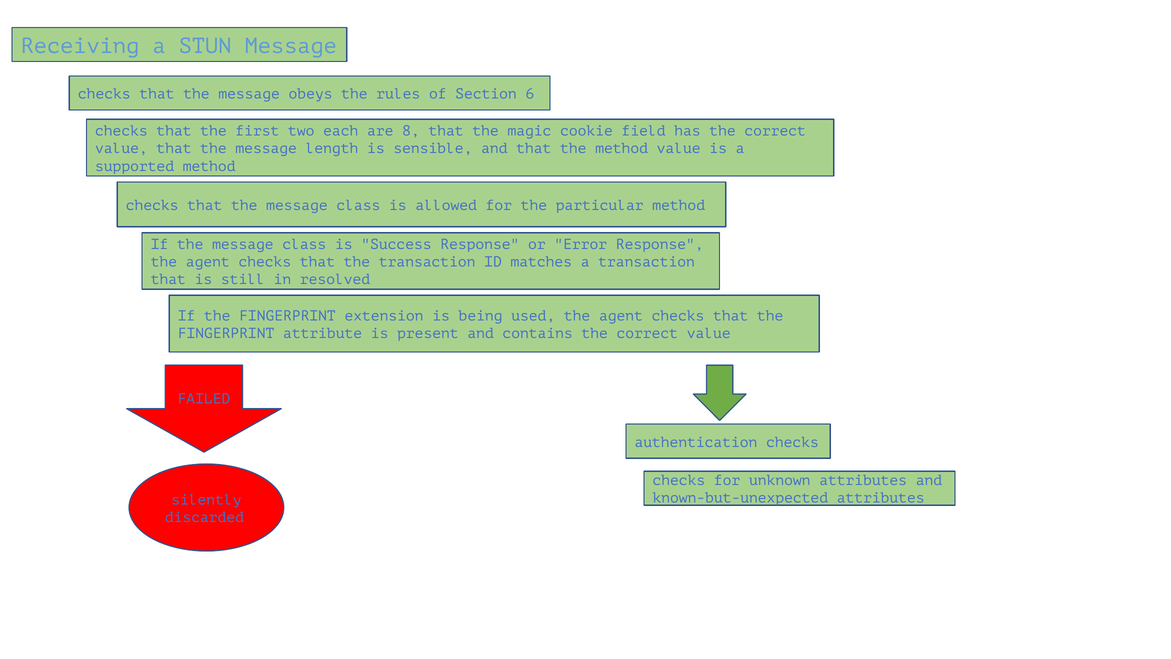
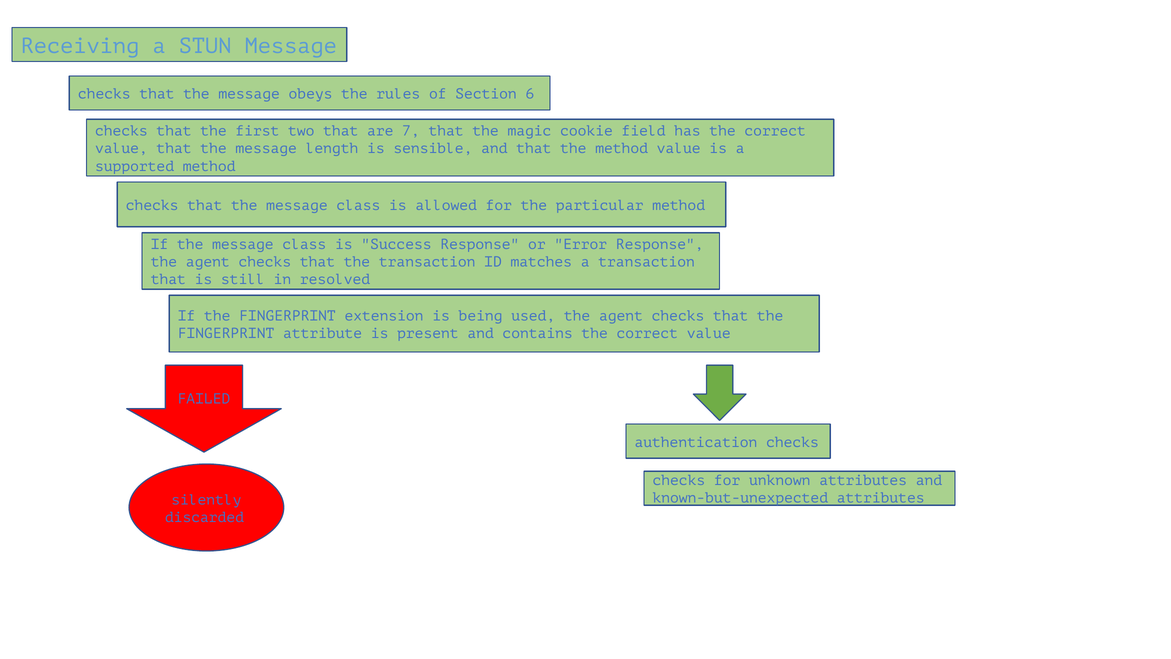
two each: each -> that (341, 131)
8: 8 -> 7 (411, 131)
